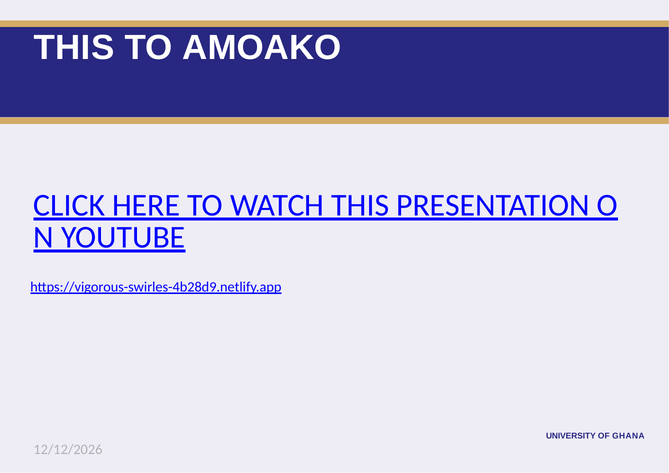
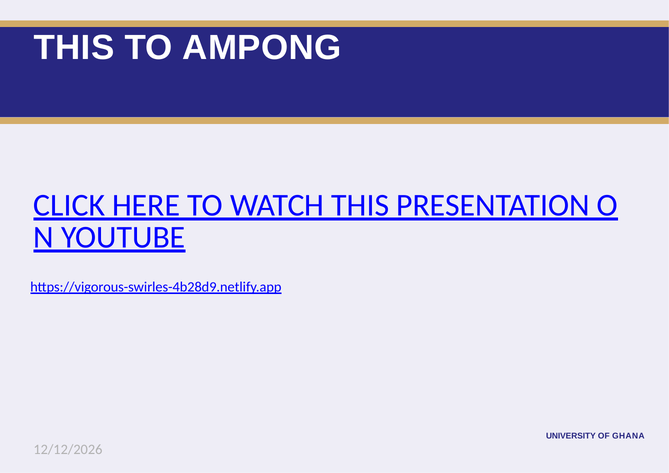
AMOAKO: AMOAKO -> AMPONG (262, 48)
